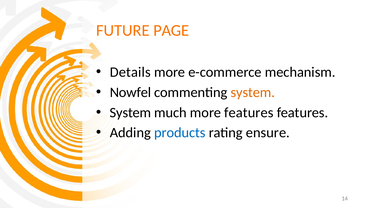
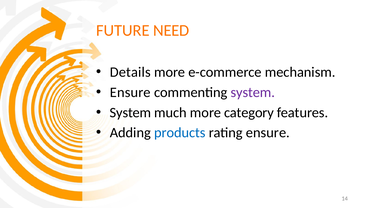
PAGE: PAGE -> NEED (171, 30)
Nowfel: Nowfel -> Ensure (130, 92)
system colour: orange -> purple (253, 92)
more features: features -> category (249, 113)
